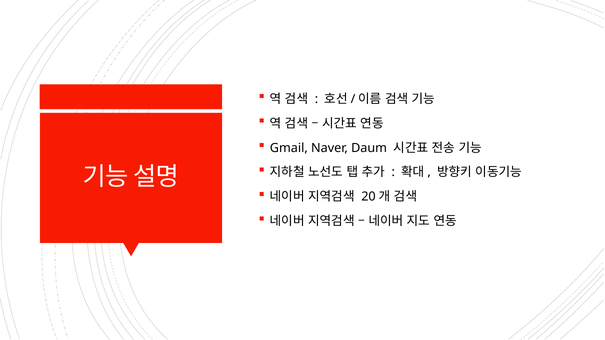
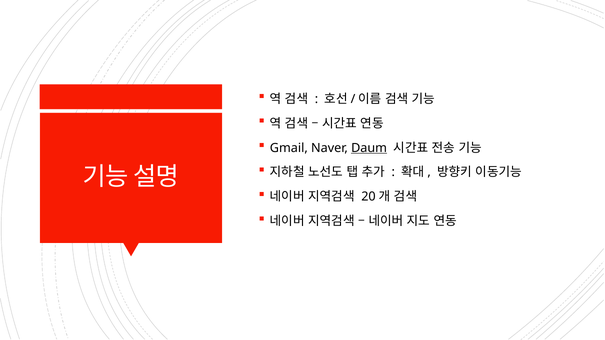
Daum underline: none -> present (369, 148)
